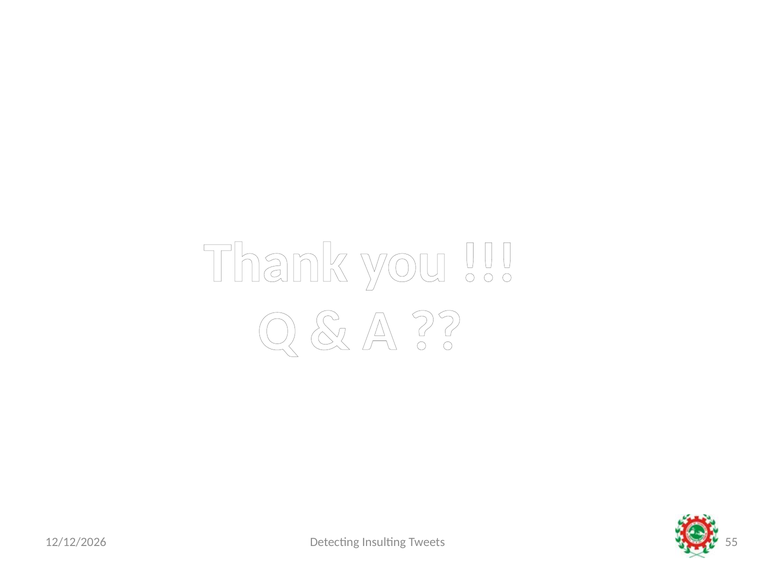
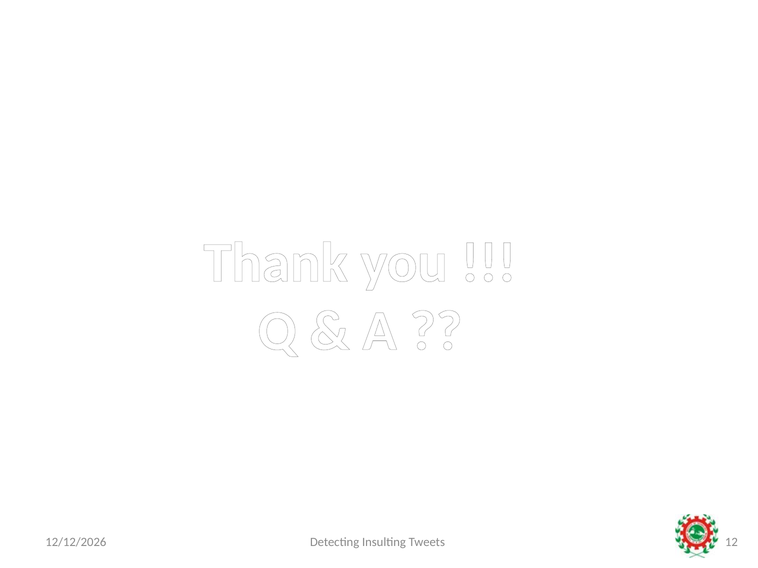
55: 55 -> 12 (731, 543)
